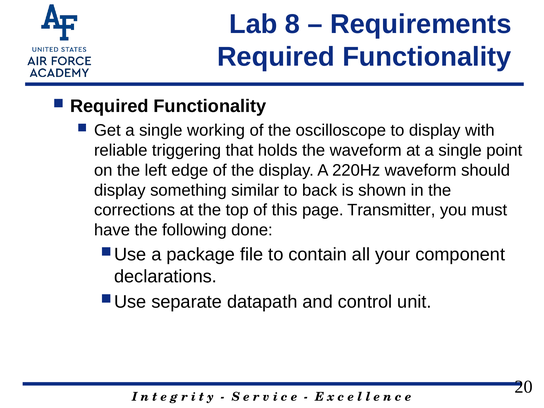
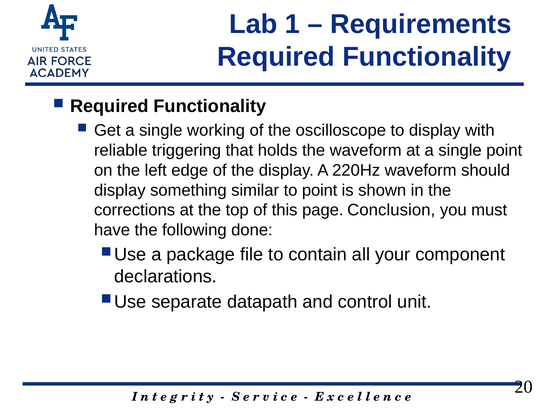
8: 8 -> 1 (292, 24)
to back: back -> point (320, 190)
Transmitter: Transmitter -> Conclusion (391, 210)
